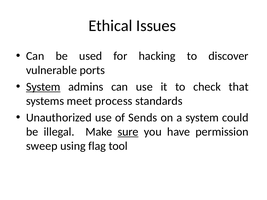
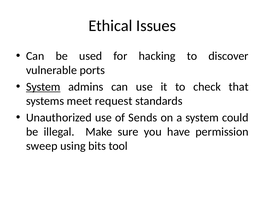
process: process -> request (114, 101)
sure underline: present -> none (128, 132)
flag: flag -> bits (97, 146)
